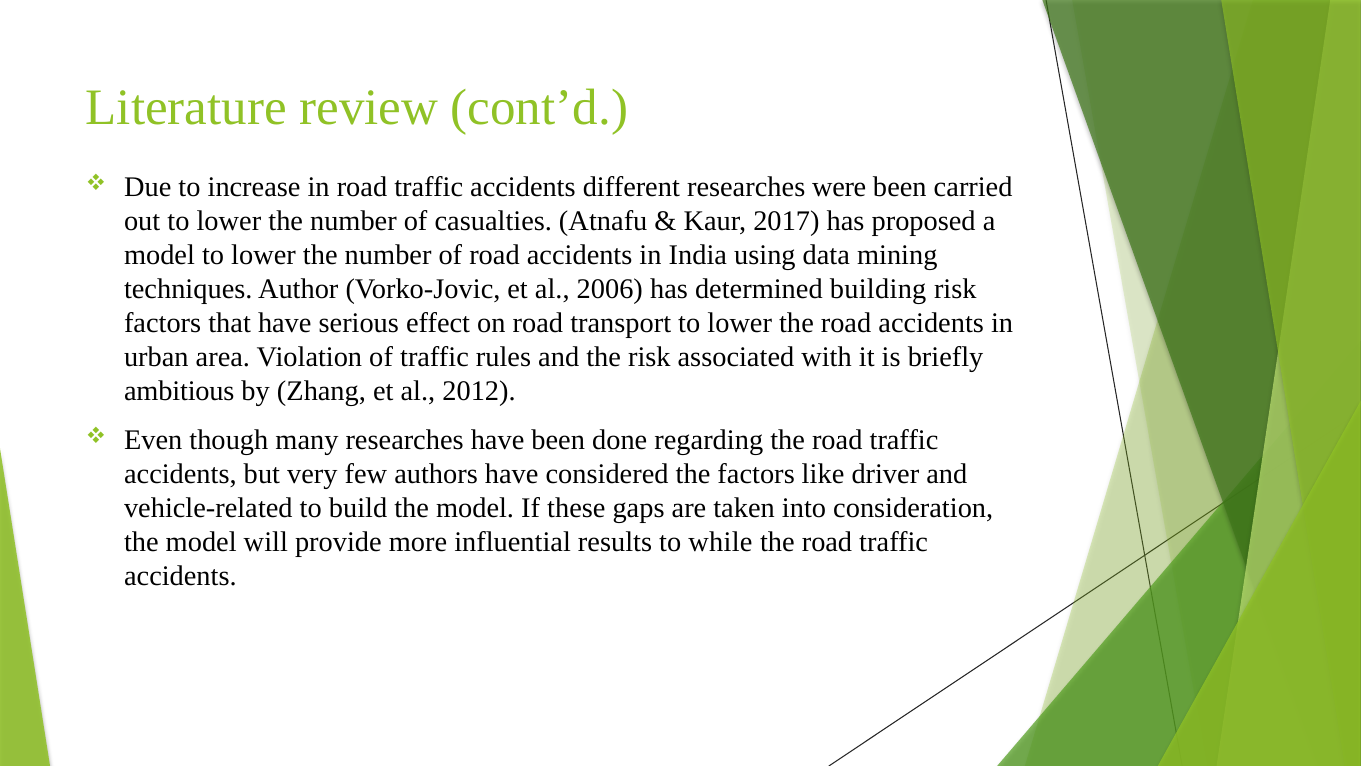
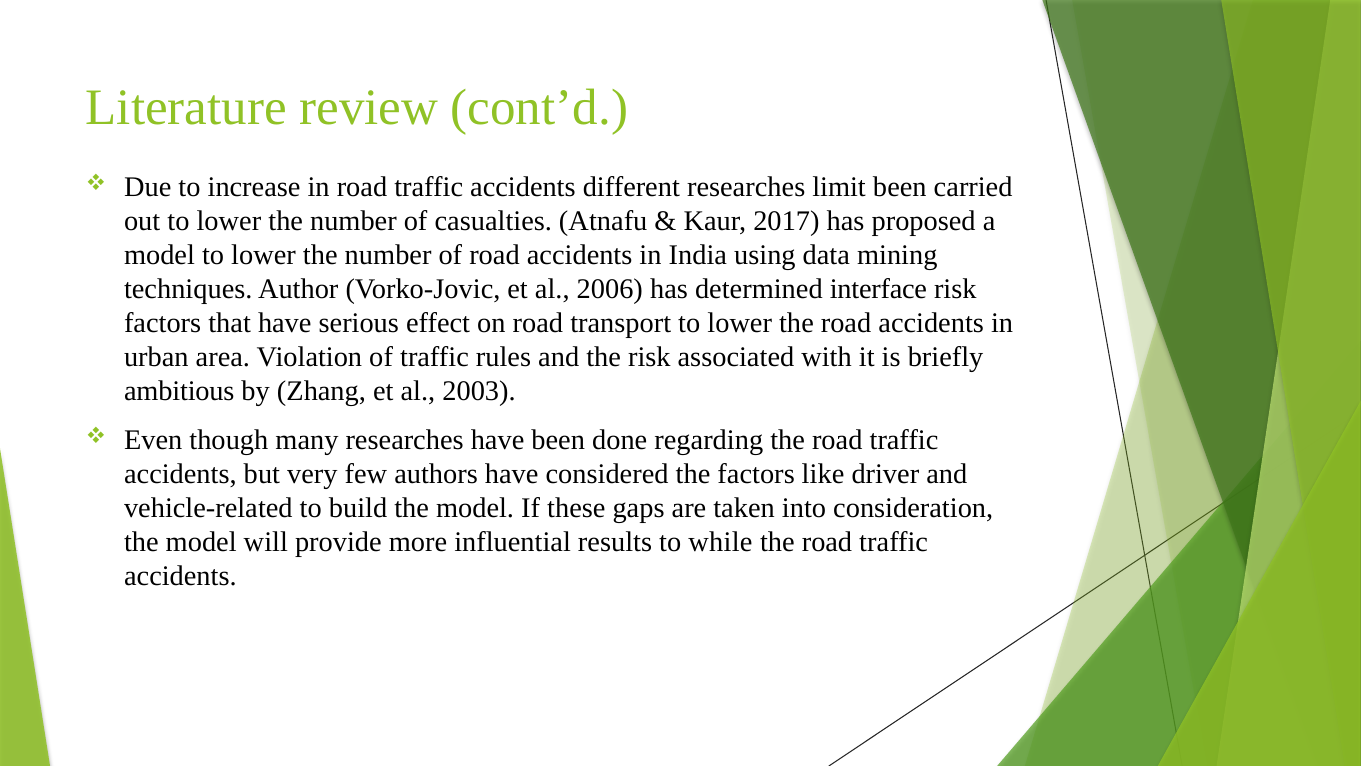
were: were -> limit (839, 187)
building: building -> interface (878, 289)
2012: 2012 -> 2003 (479, 391)
